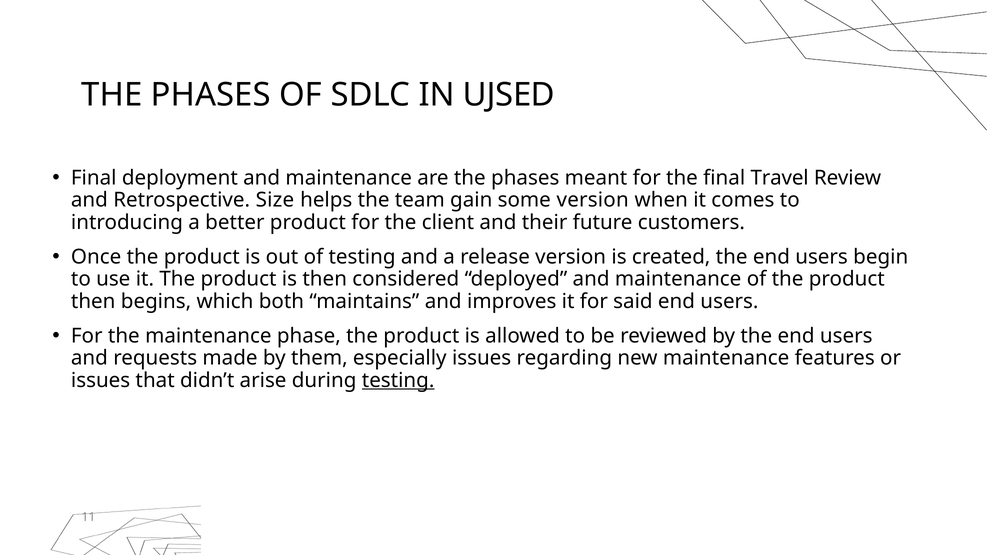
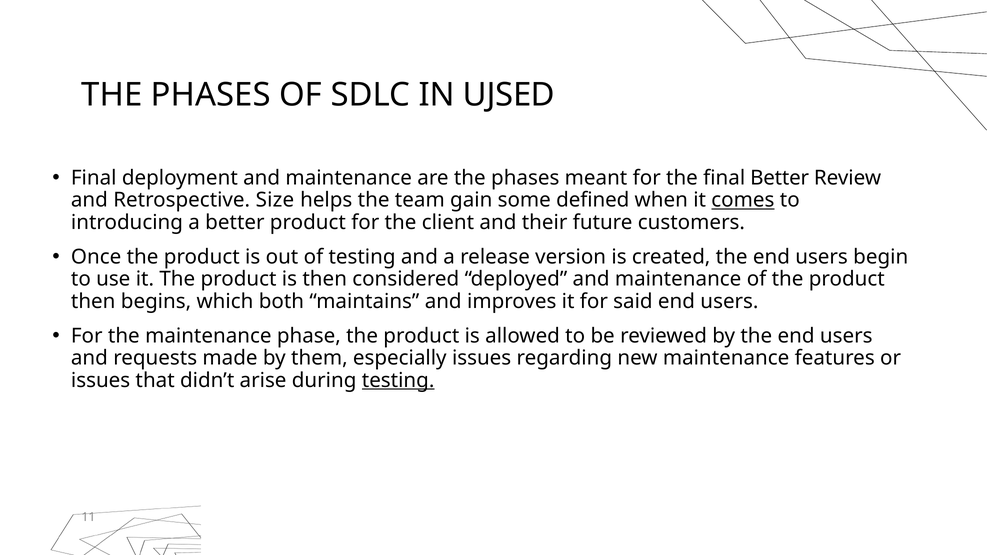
final Travel: Travel -> Better (780, 178)
some version: version -> defined (593, 200)
comes underline: none -> present (743, 200)
